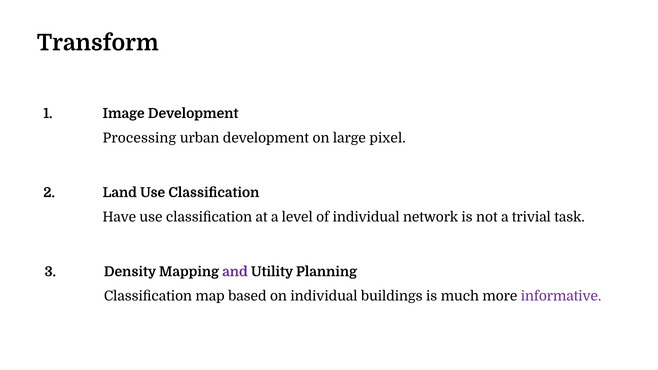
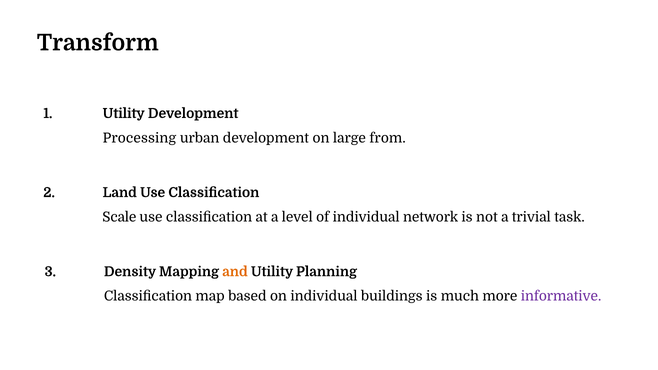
1 Image: Image -> Utility (124, 113)
pixel: pixel -> from (388, 138)
Have: Have -> Scale (119, 217)
and colour: purple -> orange (235, 272)
